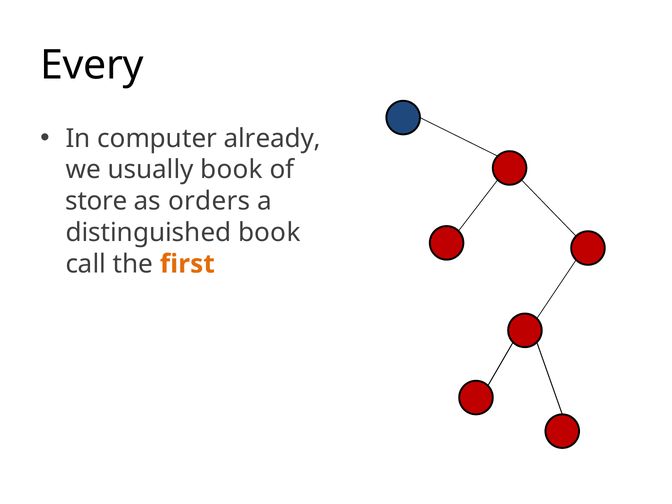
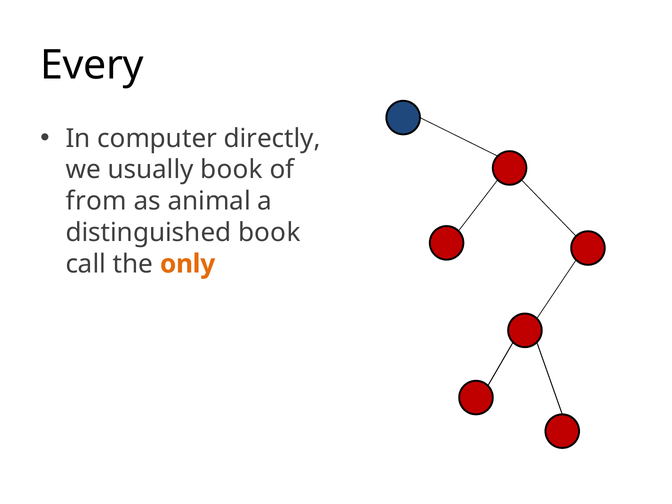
already: already -> directly (272, 138)
store: store -> from (96, 201)
orders: orders -> animal (209, 201)
first: first -> only (188, 264)
